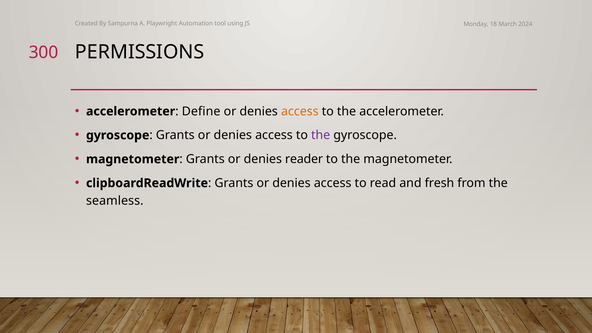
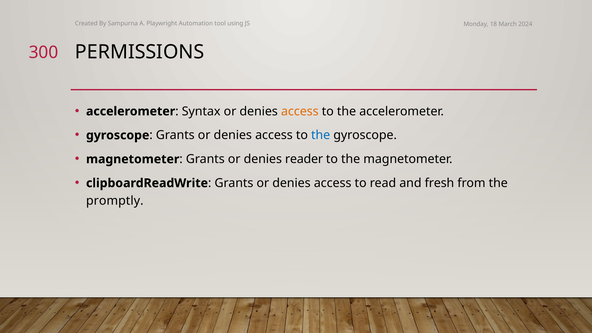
Define: Define -> Syntax (201, 111)
the colour: purple -> blue (321, 135)
seamless: seamless -> promptly (115, 201)
